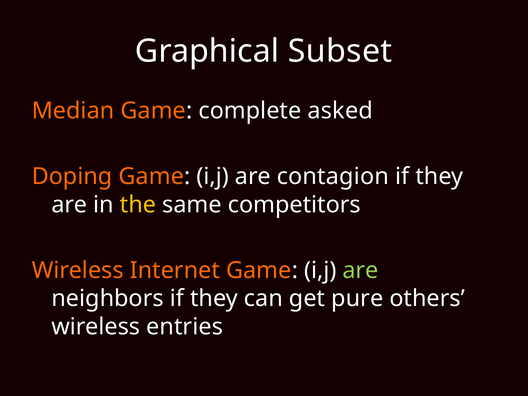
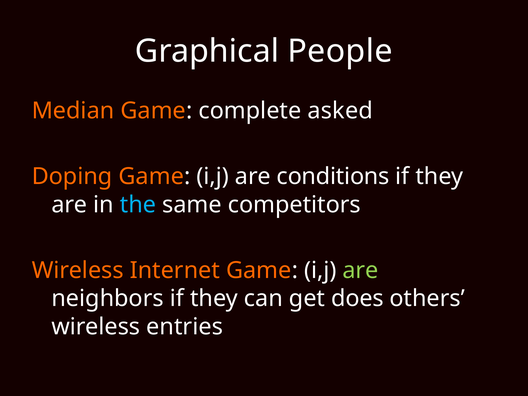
Subset: Subset -> People (340, 51)
contagion: contagion -> conditions (333, 176)
the colour: yellow -> light blue (138, 205)
pure: pure -> does (357, 299)
